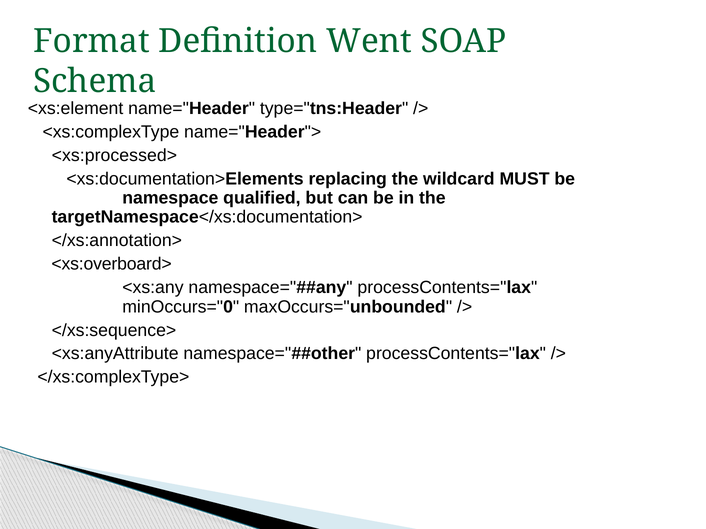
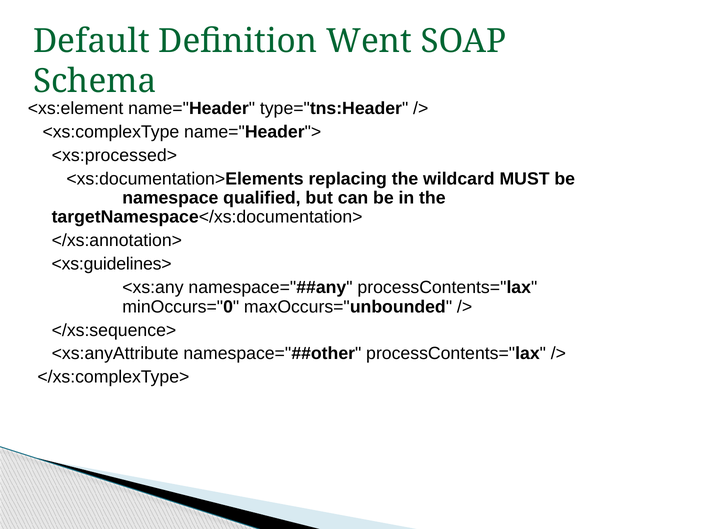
Format: Format -> Default (91, 42)
<xs:overboard>: <xs:overboard> -> <xs:guidelines> (112, 264)
